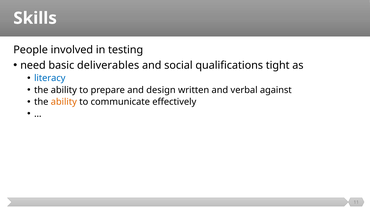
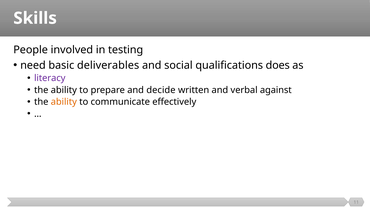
tight: tight -> does (278, 65)
literacy colour: blue -> purple (50, 78)
design: design -> decide (161, 90)
